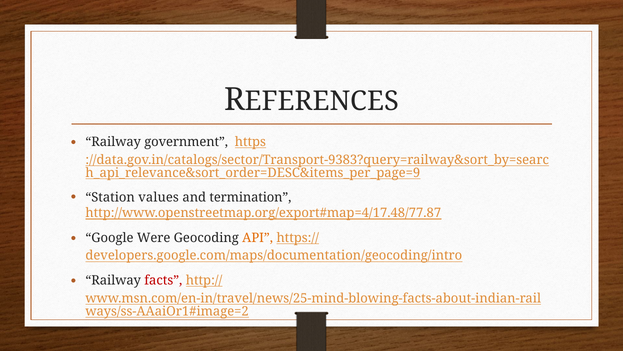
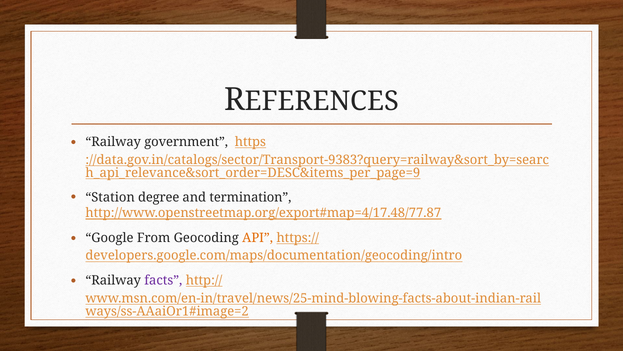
values: values -> degree (159, 197)
Were: Were -> From (154, 238)
facts colour: red -> purple (163, 280)
